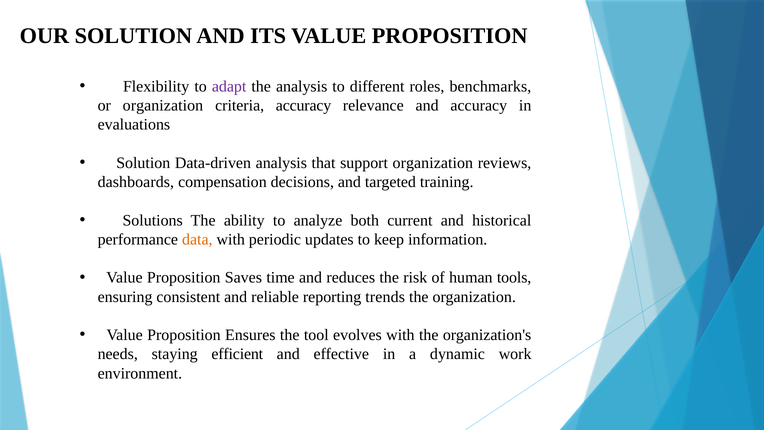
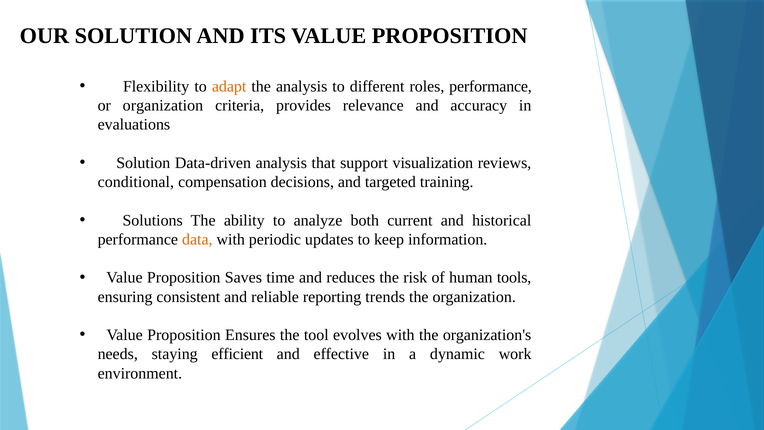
adapt colour: purple -> orange (229, 86)
roles benchmarks: benchmarks -> performance (491, 86)
criteria accuracy: accuracy -> provides (303, 106)
support organization: organization -> visualization (433, 163)
dashboards: dashboards -> conditional (136, 182)
